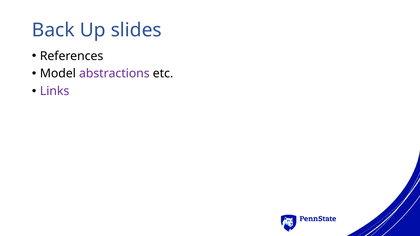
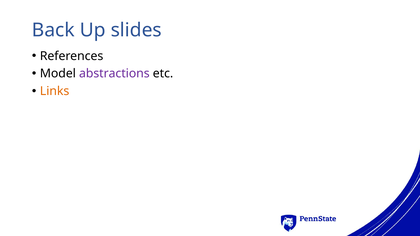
Links colour: purple -> orange (55, 91)
